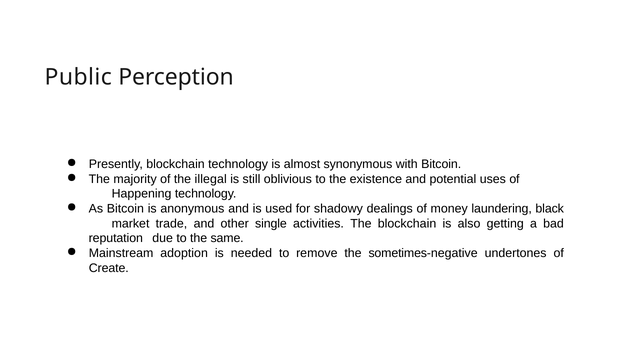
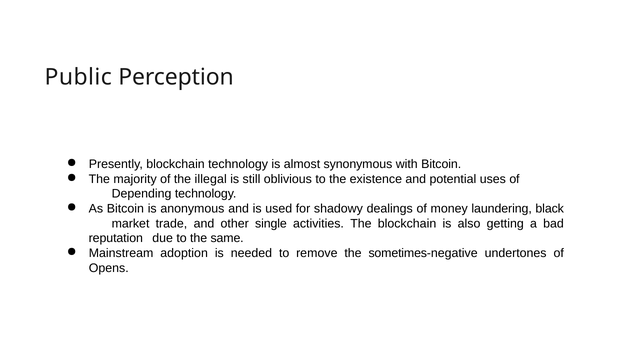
Happening: Happening -> Depending (142, 194)
Create: Create -> Opens (109, 268)
